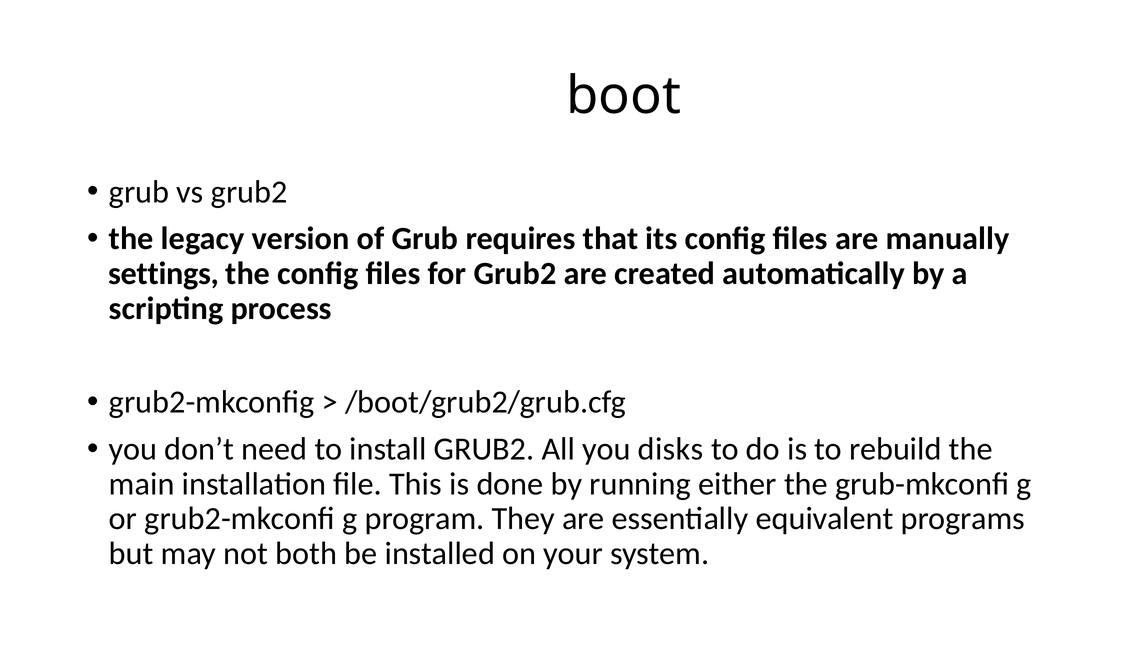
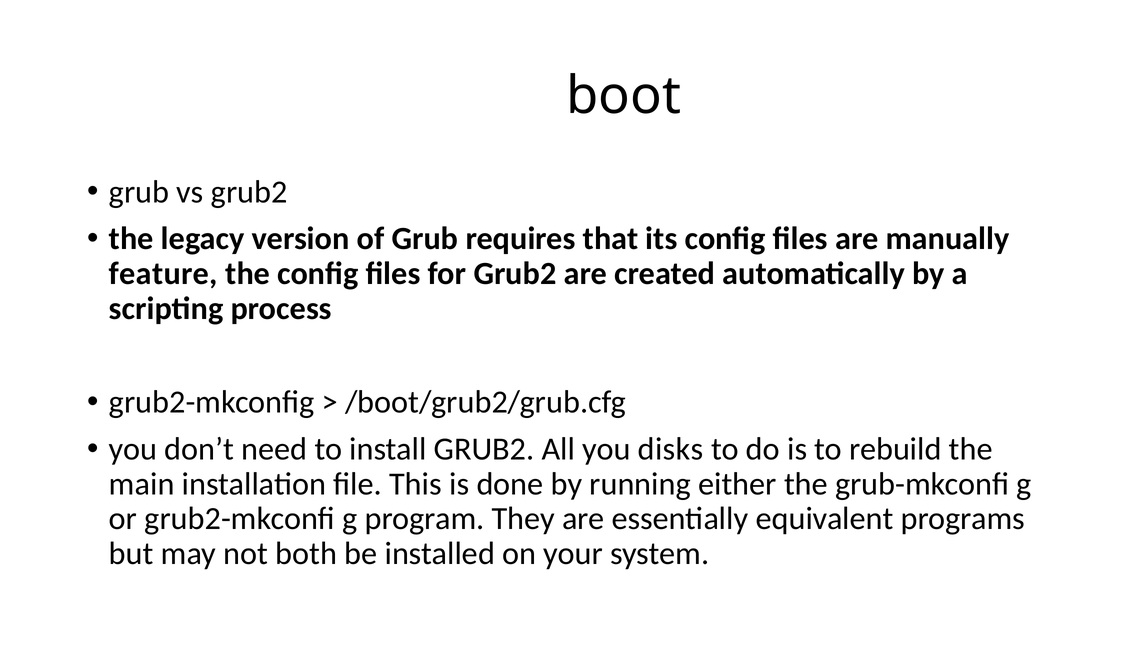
settings: settings -> feature (163, 274)
